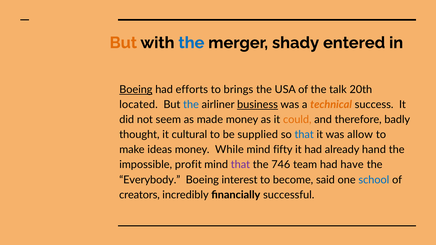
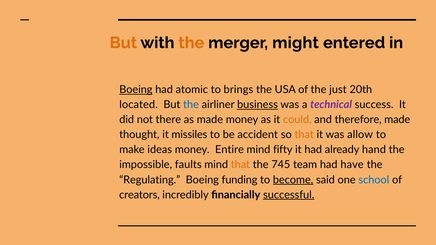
the colour: blue -> orange (191, 43)
shady: shady -> might (296, 43)
efforts: efforts -> atomic (192, 90)
talk: talk -> just (338, 90)
technical colour: orange -> purple (331, 105)
seem: seem -> there (168, 120)
therefore badly: badly -> made (397, 120)
cultural: cultural -> missiles (189, 135)
supplied: supplied -> accident (258, 135)
that colour: blue -> orange (304, 135)
While: While -> Entire (229, 150)
profit: profit -> faults (188, 165)
that colour: purple -> orange (240, 165)
746: 746 -> 745 (281, 165)
Everybody: Everybody -> Regulating (150, 180)
interest: interest -> funding (240, 180)
become underline: none -> present (293, 180)
successful underline: none -> present (289, 195)
